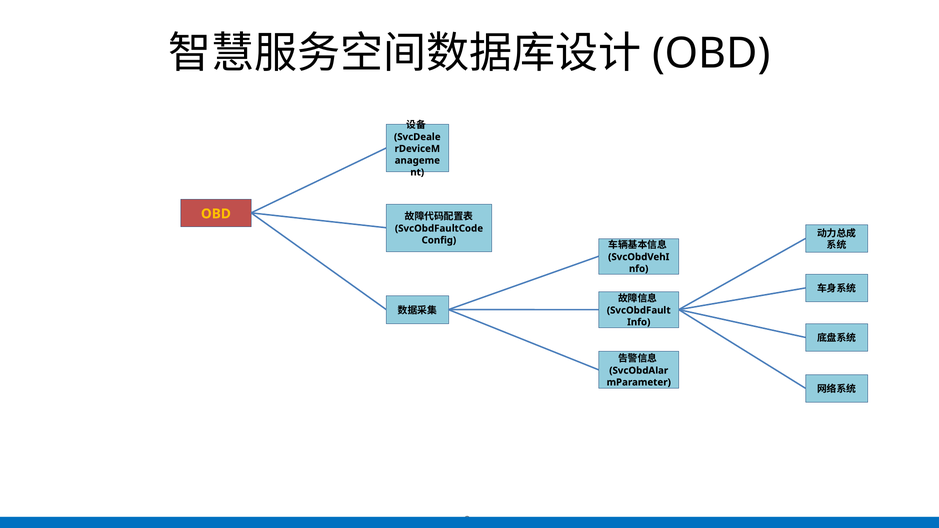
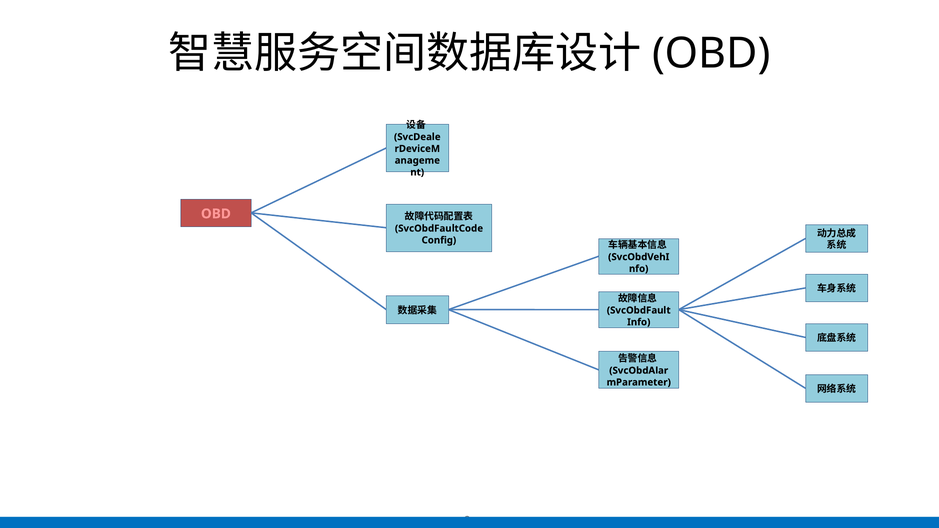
OBD colour: yellow -> pink (216, 214)
